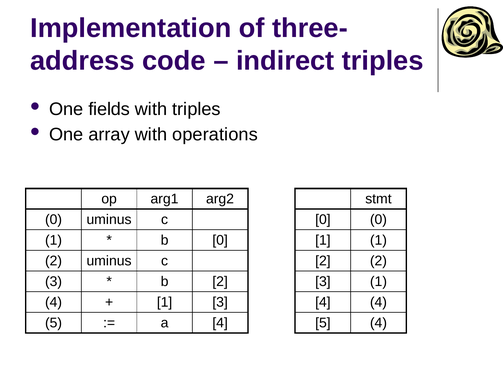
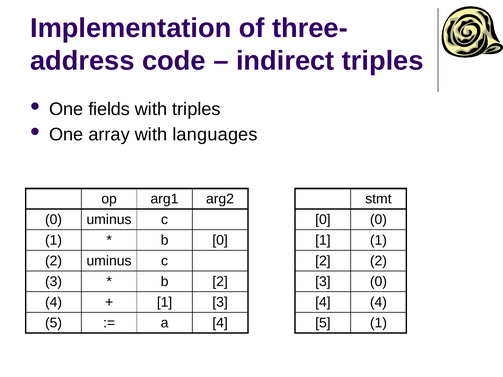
operations: operations -> languages (215, 135)
3 1: 1 -> 0 (378, 282)
5 4: 4 -> 1 (378, 323)
